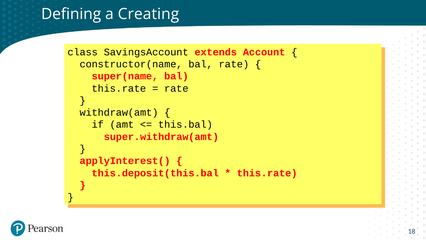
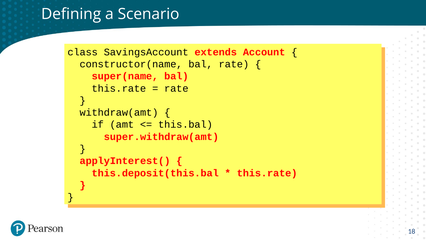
Creating: Creating -> Scenario (149, 14)
